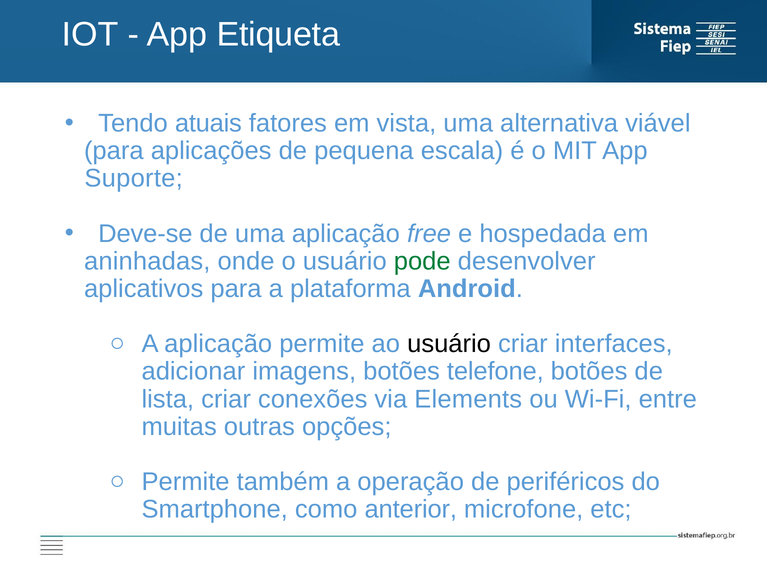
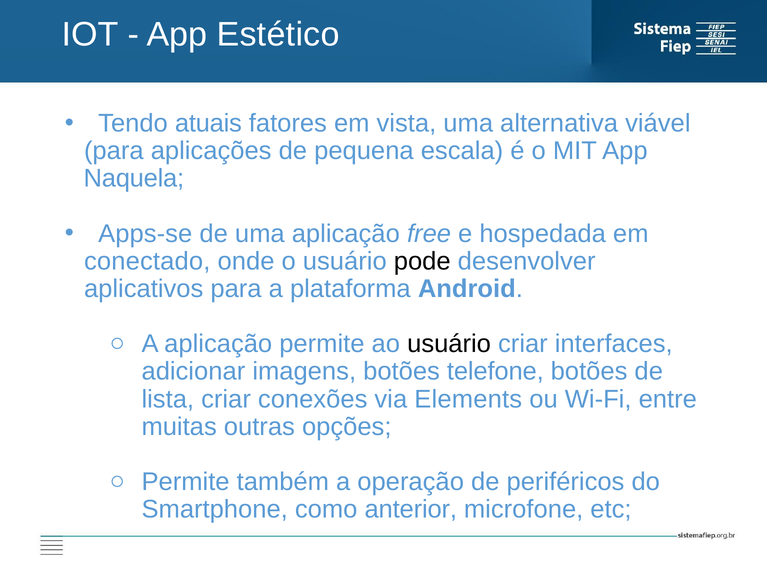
Etiqueta: Etiqueta -> Estético (278, 35)
Suporte: Suporte -> Naquela (134, 178)
Deve-se: Deve-se -> Apps-se (145, 234)
aninhadas: aninhadas -> conectado (147, 261)
pode colour: green -> black (422, 261)
